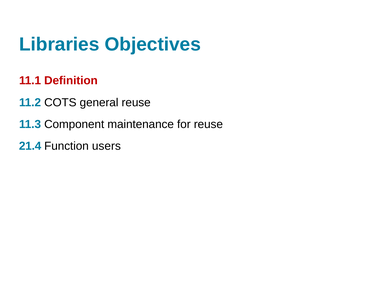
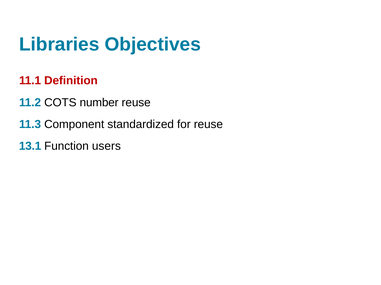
general: general -> number (99, 103)
maintenance: maintenance -> standardized (141, 125)
21.4: 21.4 -> 13.1 (30, 147)
